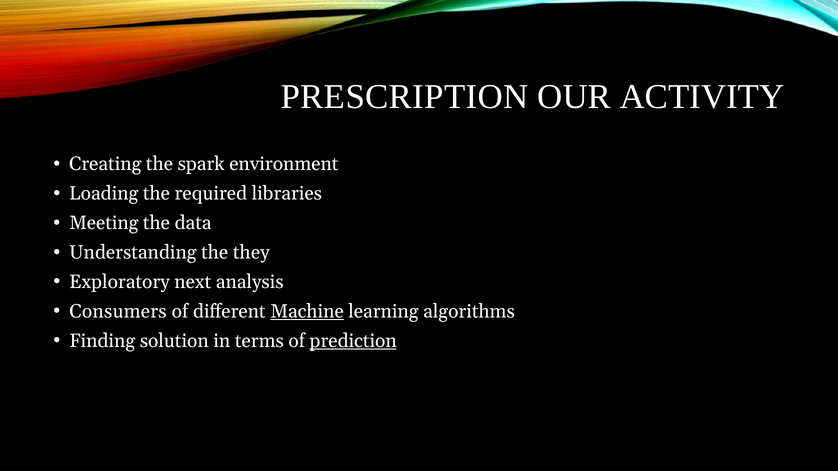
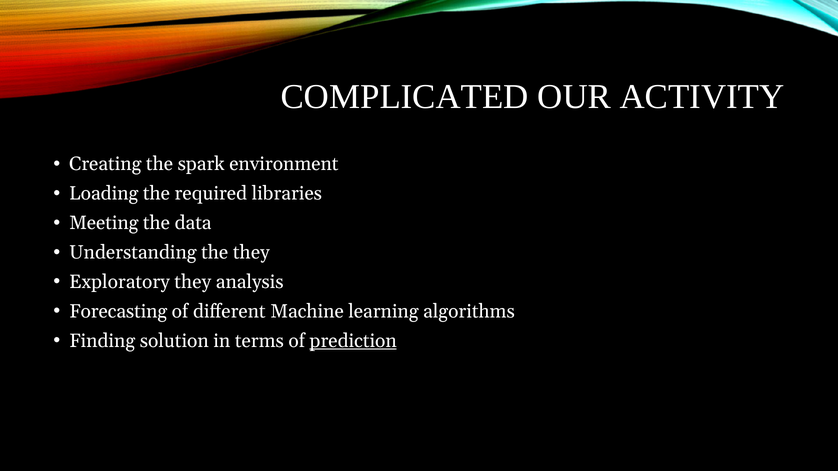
PRESCRIPTION: PRESCRIPTION -> COMPLICATED (405, 97)
Exploratory next: next -> they (193, 282)
Consumers: Consumers -> Forecasting (118, 312)
Machine underline: present -> none (307, 312)
